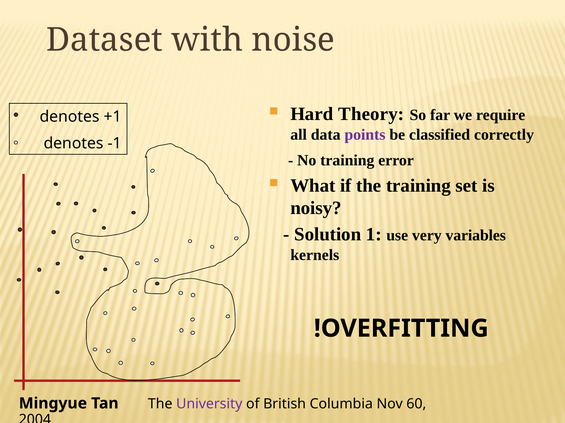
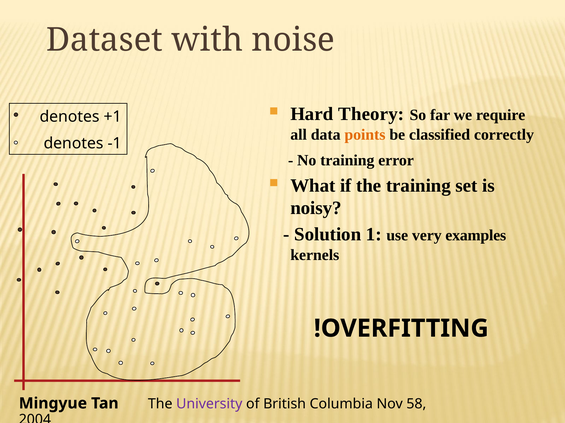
points colour: purple -> orange (365, 135)
variables: variables -> examples (476, 236)
60: 60 -> 58 (416, 405)
